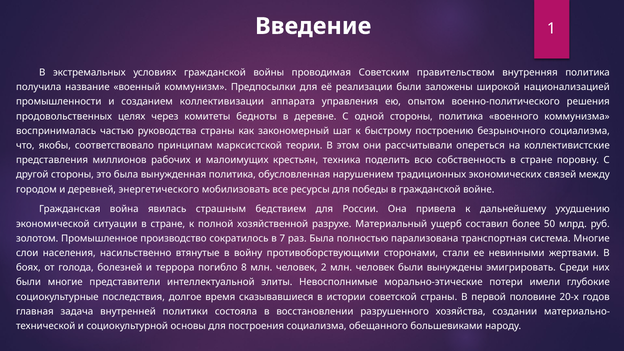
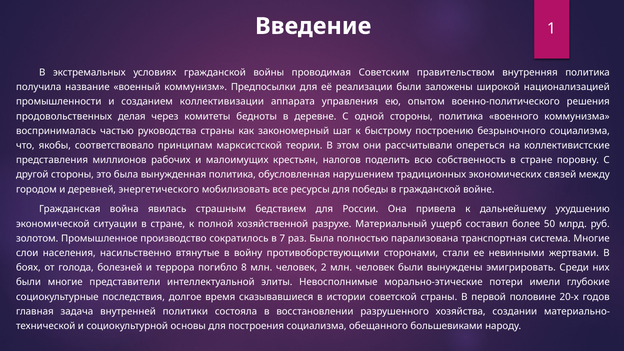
целях: целях -> делая (132, 116)
техника: техника -> налогов (342, 160)
